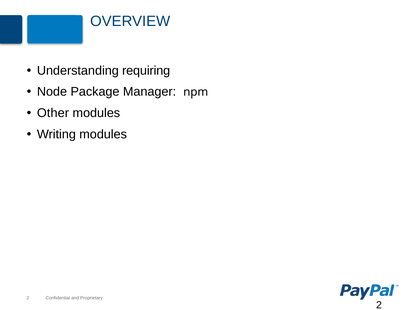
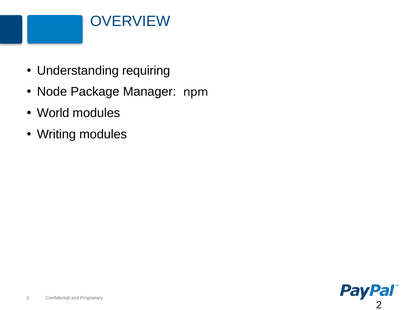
Other: Other -> World (53, 113)
